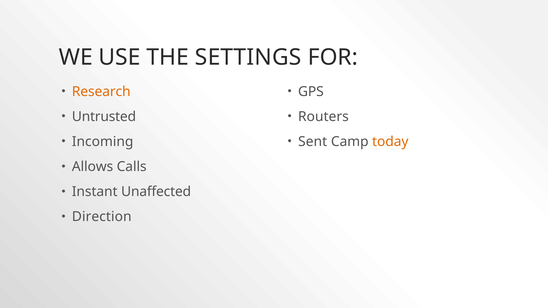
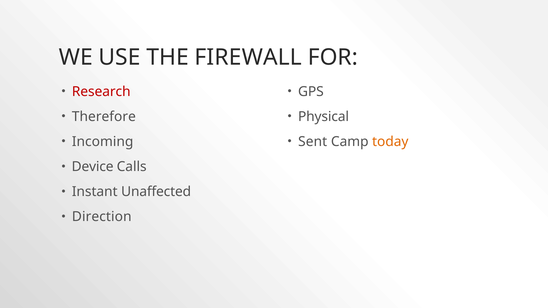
SETTINGS: SETTINGS -> FIREWALL (248, 57)
Research colour: orange -> red (101, 92)
Untrusted: Untrusted -> Therefore (104, 117)
Routers: Routers -> Physical (324, 117)
Allows: Allows -> Device (93, 167)
